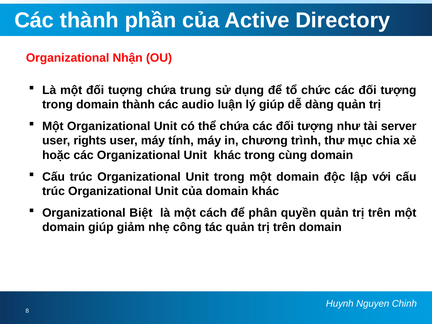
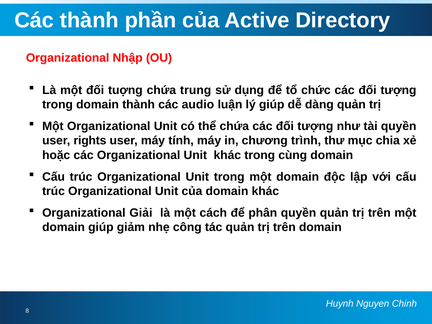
Nhận: Nhận -> Nhập (128, 58)
tài server: server -> quyền (399, 126)
Biệt: Biệt -> Giải (141, 213)
